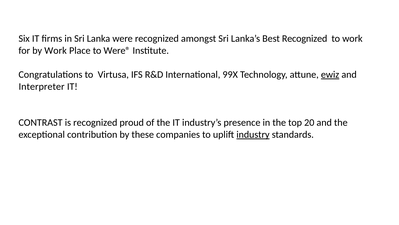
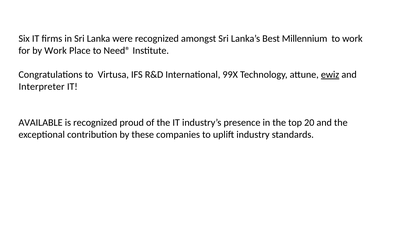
Best Recognized: Recognized -> Millennium (305, 38)
Were®: Were® -> Need® (117, 50)
CONTRAST: CONTRAST -> AVAILABLE (41, 122)
industry underline: present -> none (253, 134)
